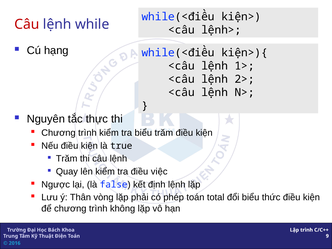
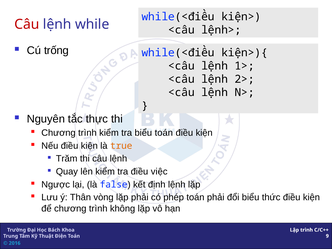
hạng: hạng -> trống (56, 51)
biểu trăm: trăm -> toán (164, 133)
true colour: black -> orange (121, 146)
toán total: total -> phải (216, 197)
